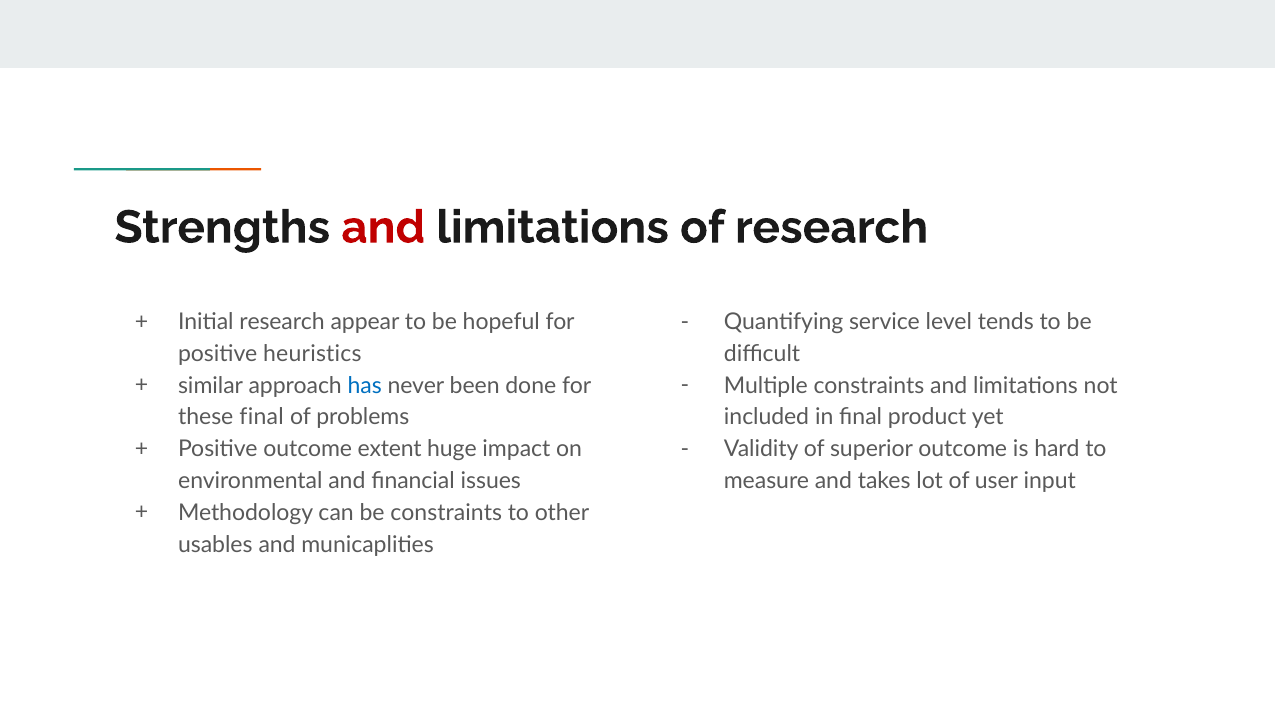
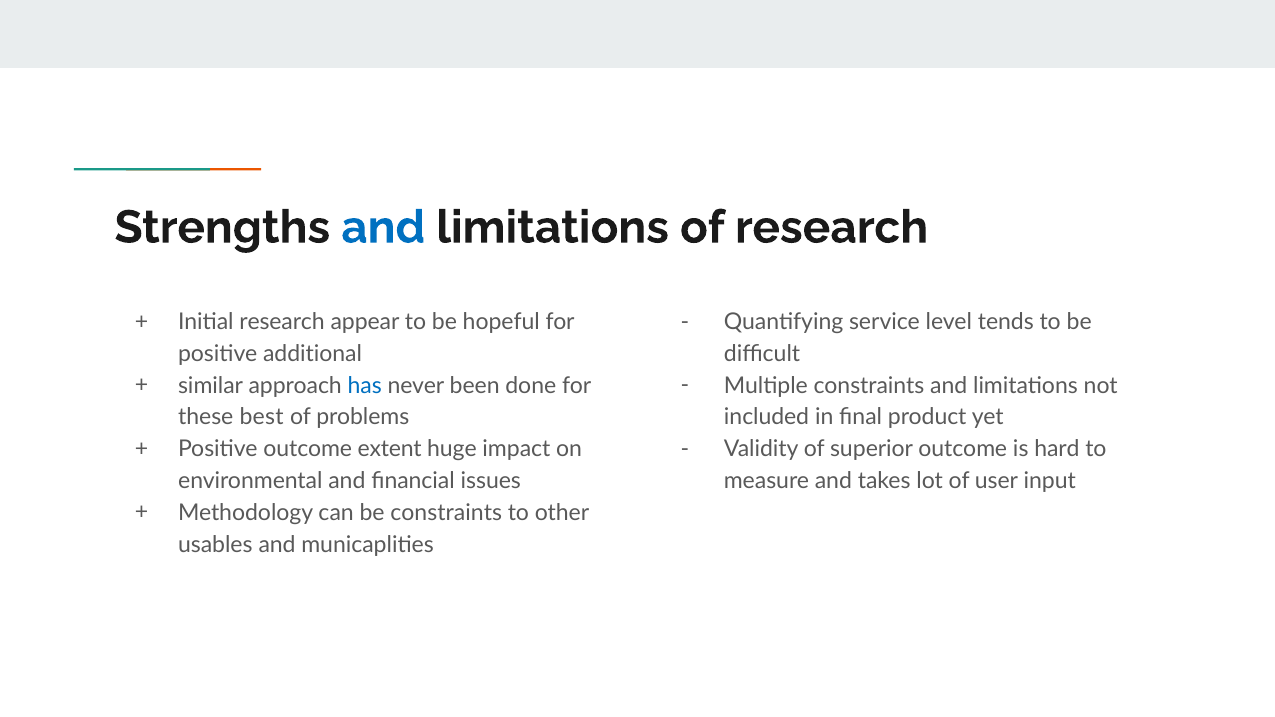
and colour: red -> blue (383, 227)
heuristics: heuristics -> additional (313, 354)
these final: final -> best (262, 418)
